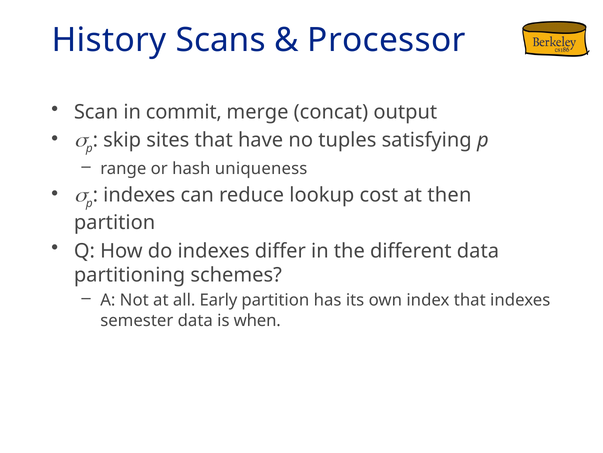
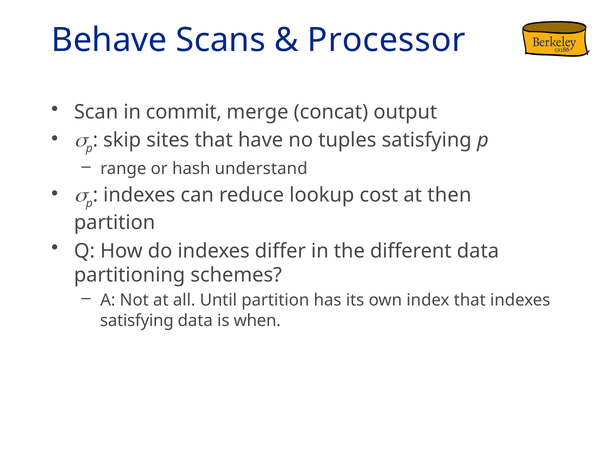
History: History -> Behave (109, 40)
uniqueness: uniqueness -> understand (261, 169)
Early: Early -> Until (218, 300)
semester: semester -> satisfying (137, 320)
